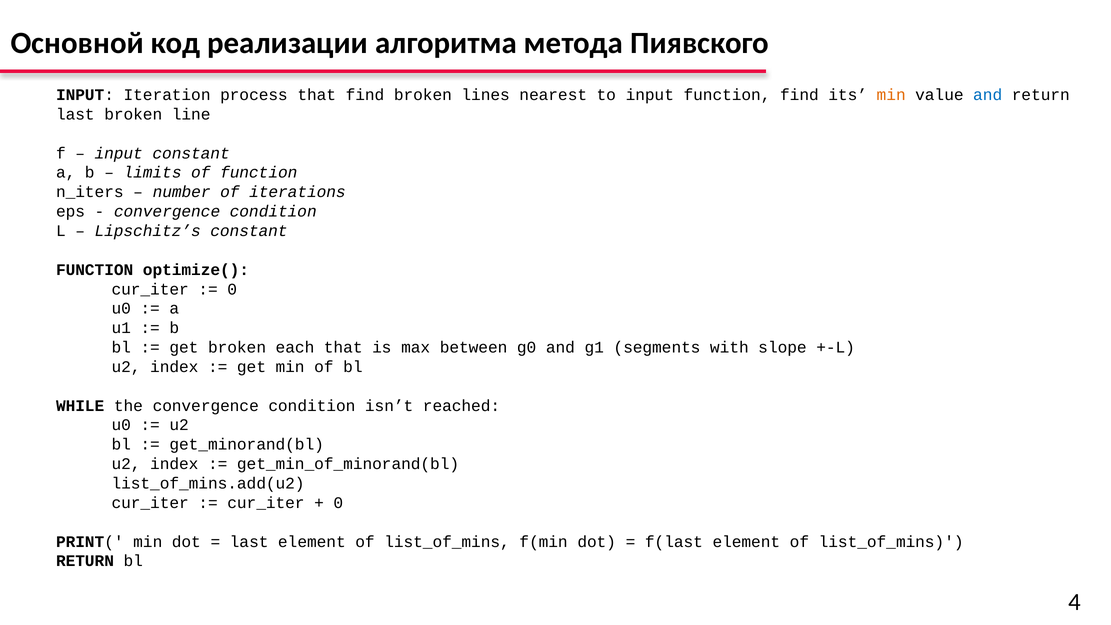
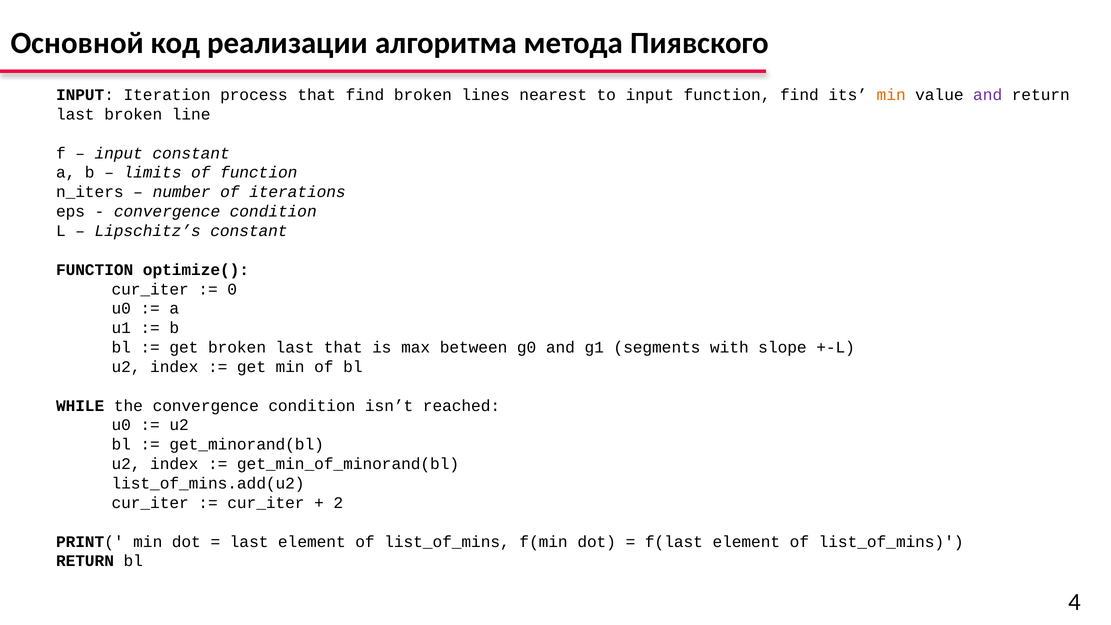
and colour: blue -> purple (988, 95)
broken each: each -> last (295, 347)
0: 0 -> 2 (338, 503)
